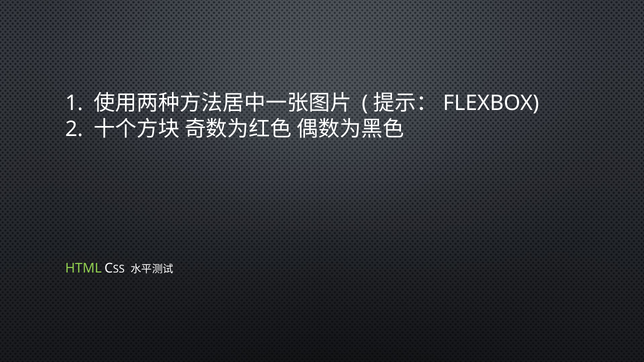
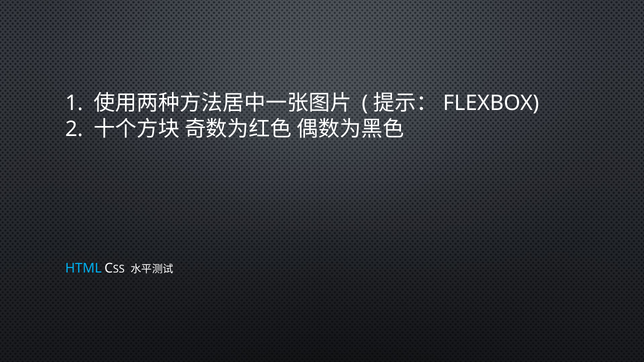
HTML colour: light green -> light blue (83, 269)
